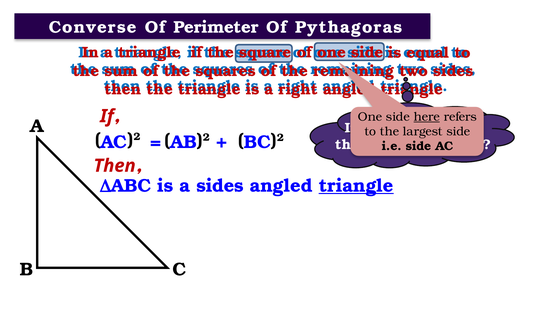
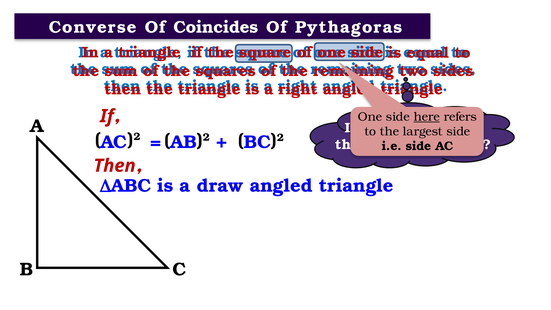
Perimeter: Perimeter -> Coincides (216, 27)
a sides: sides -> draw (220, 186)
triangle underline: present -> none (356, 186)
